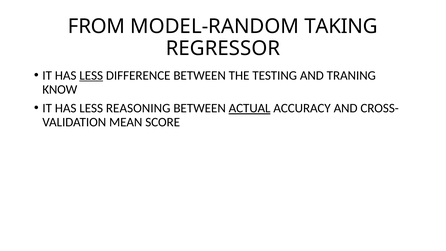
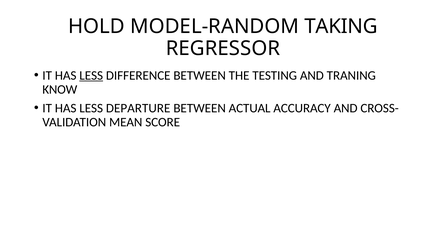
FROM: FROM -> HOLD (96, 26)
REASONING: REASONING -> DEPARTURE (138, 108)
ACTUAL underline: present -> none (250, 108)
